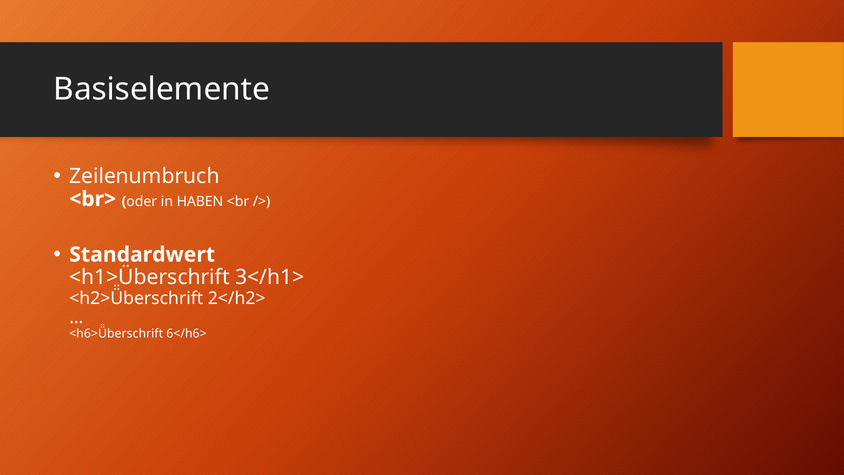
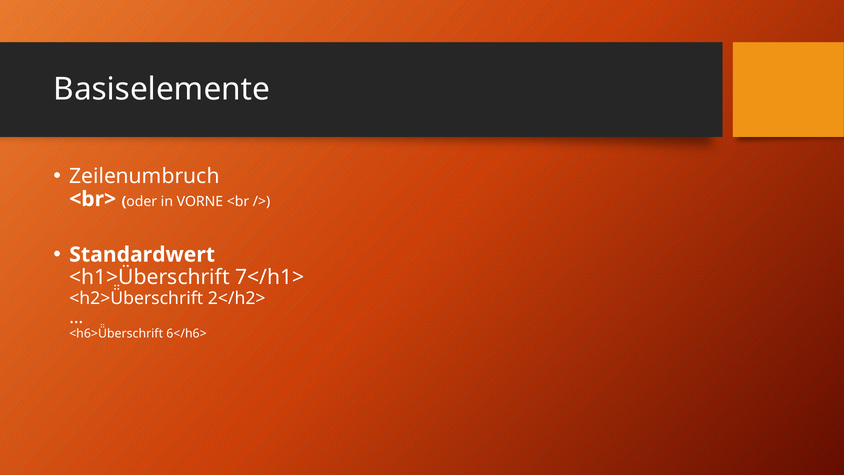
HABEN: HABEN -> VORNE (200, 201)
3</h1>: 3</h1> -> 7</h1> (270, 277)
